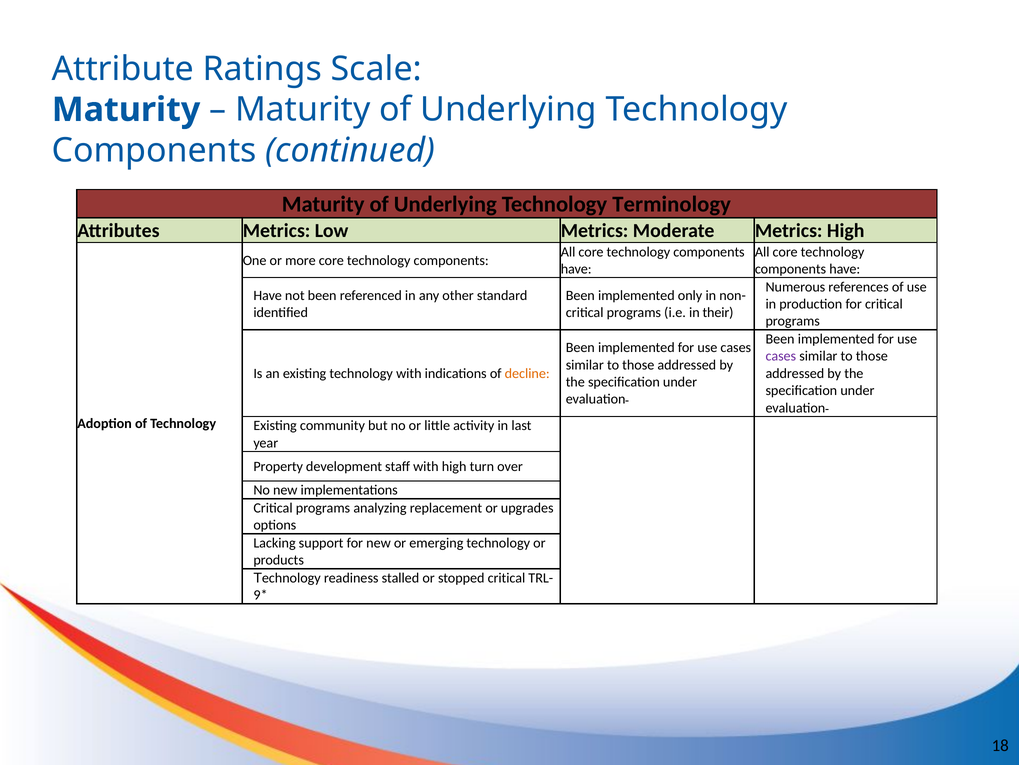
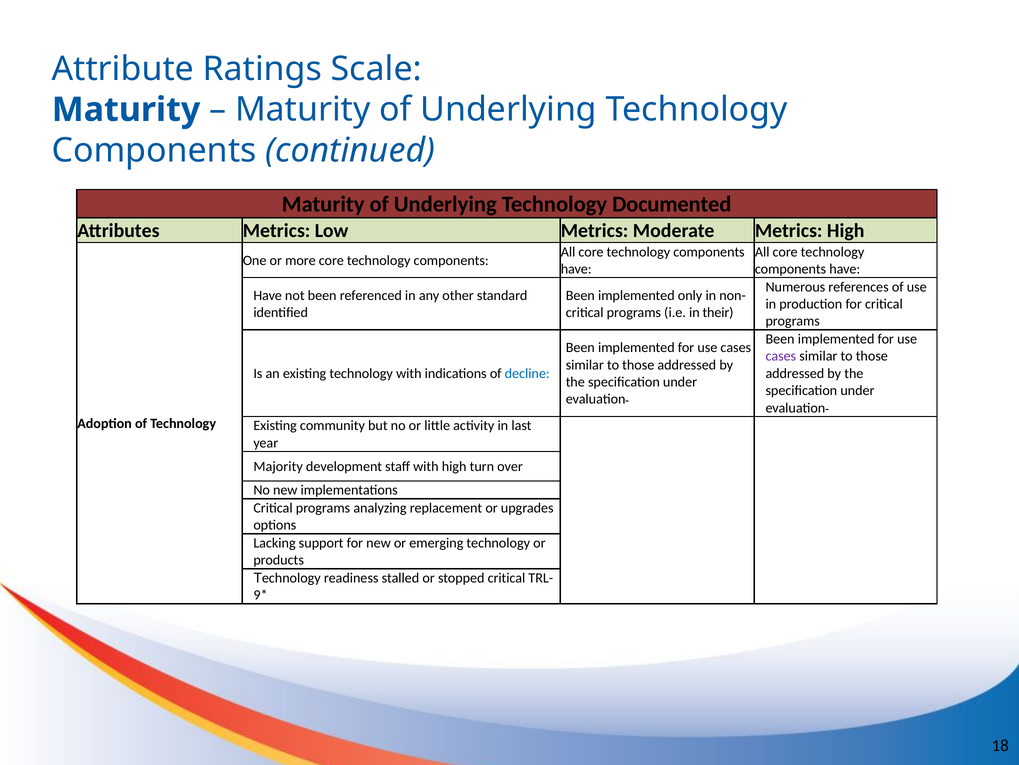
Terminology: Terminology -> Documented (672, 204)
decline colour: orange -> blue (527, 373)
Property: Property -> Majority (278, 466)
